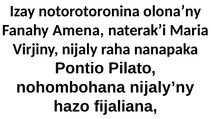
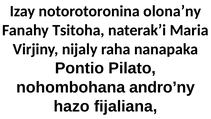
Amena: Amena -> Tsitoha (78, 30)
nijaly’ny: nijaly’ny -> andro’ny (162, 87)
